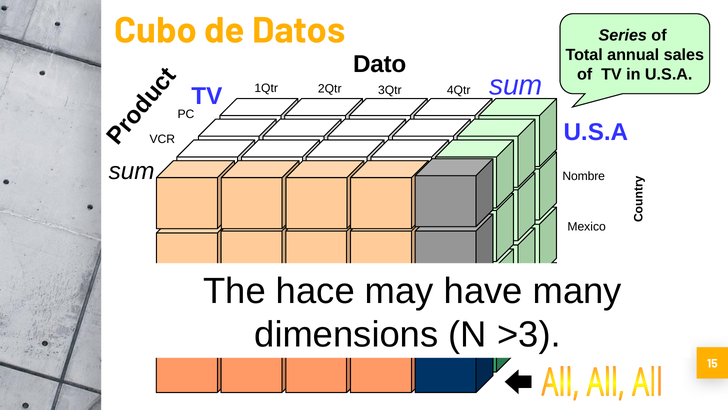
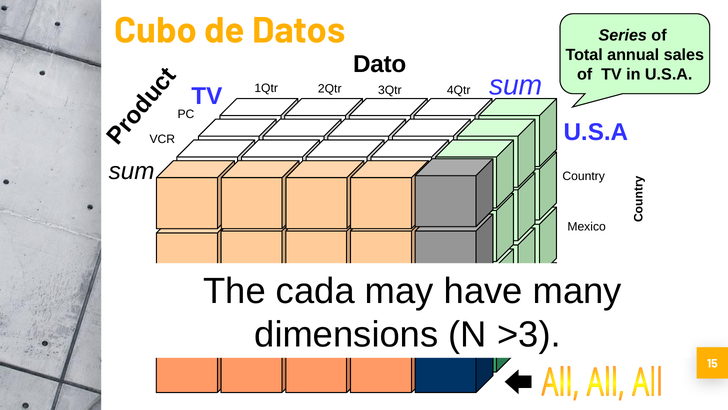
Nombre: Nombre -> Country (584, 176)
hace: hace -> cada (315, 291)
